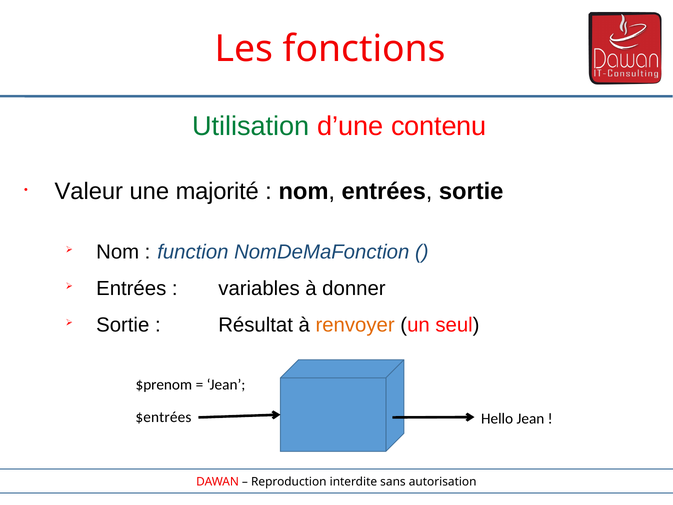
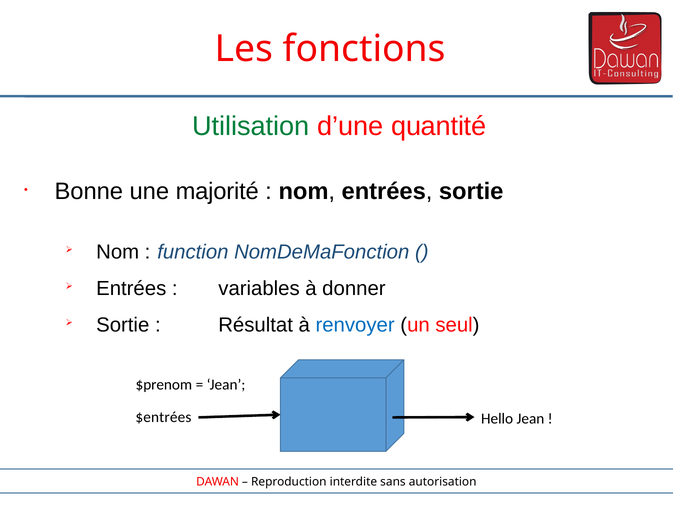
contenu: contenu -> quantité (439, 126)
Valeur: Valeur -> Bonne (89, 191)
renvoyer colour: orange -> blue (355, 325)
